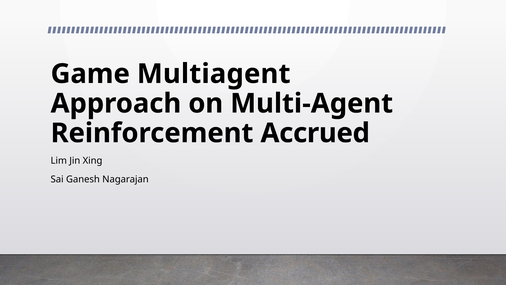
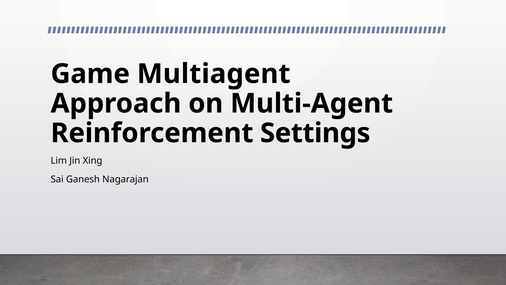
Accrued: Accrued -> Settings (315, 133)
